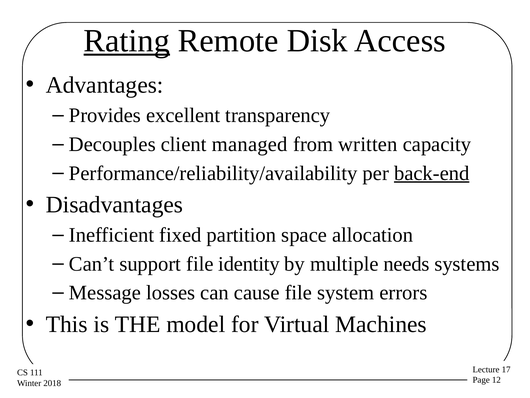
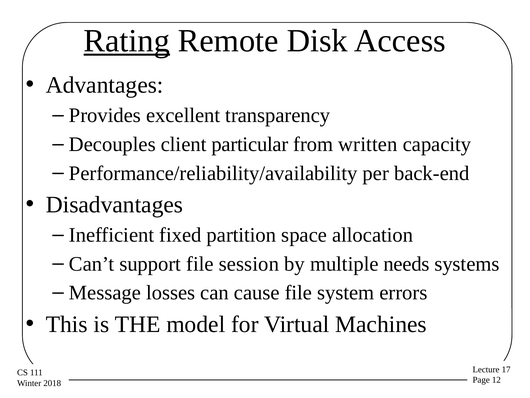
managed: managed -> particular (250, 144)
back-end underline: present -> none (432, 173)
identity: identity -> session (249, 264)
